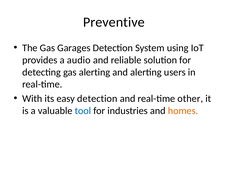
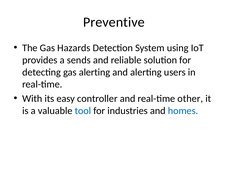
Garages: Garages -> Hazards (74, 48)
audio: audio -> sends (79, 60)
easy detection: detection -> controller (97, 99)
homes colour: orange -> blue (183, 111)
